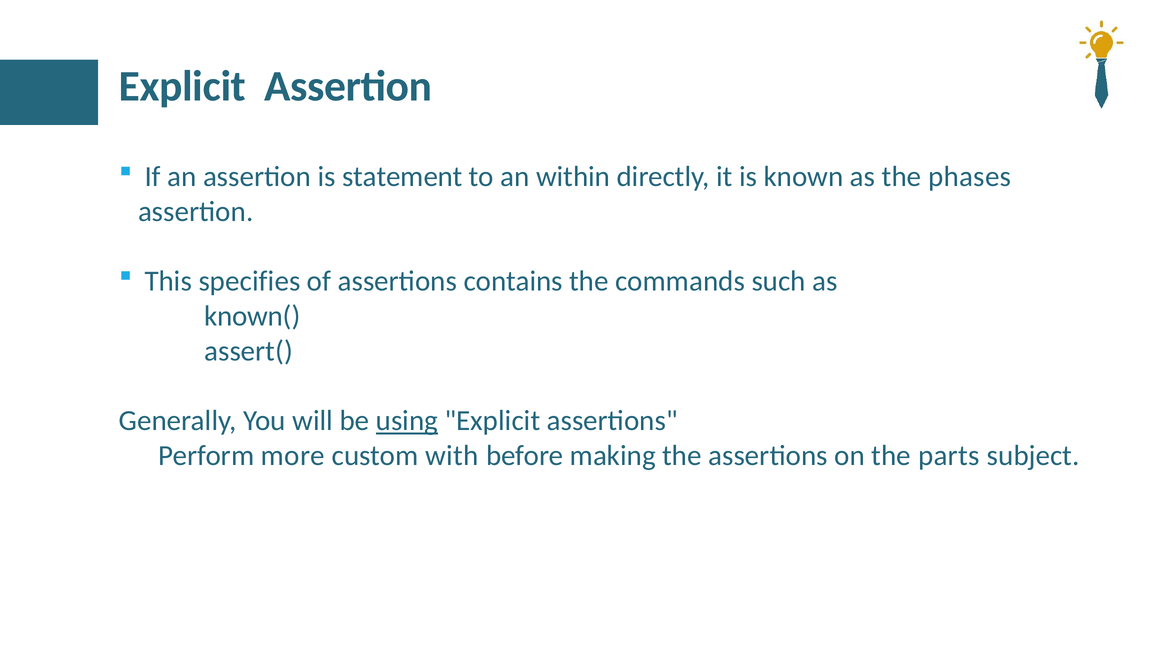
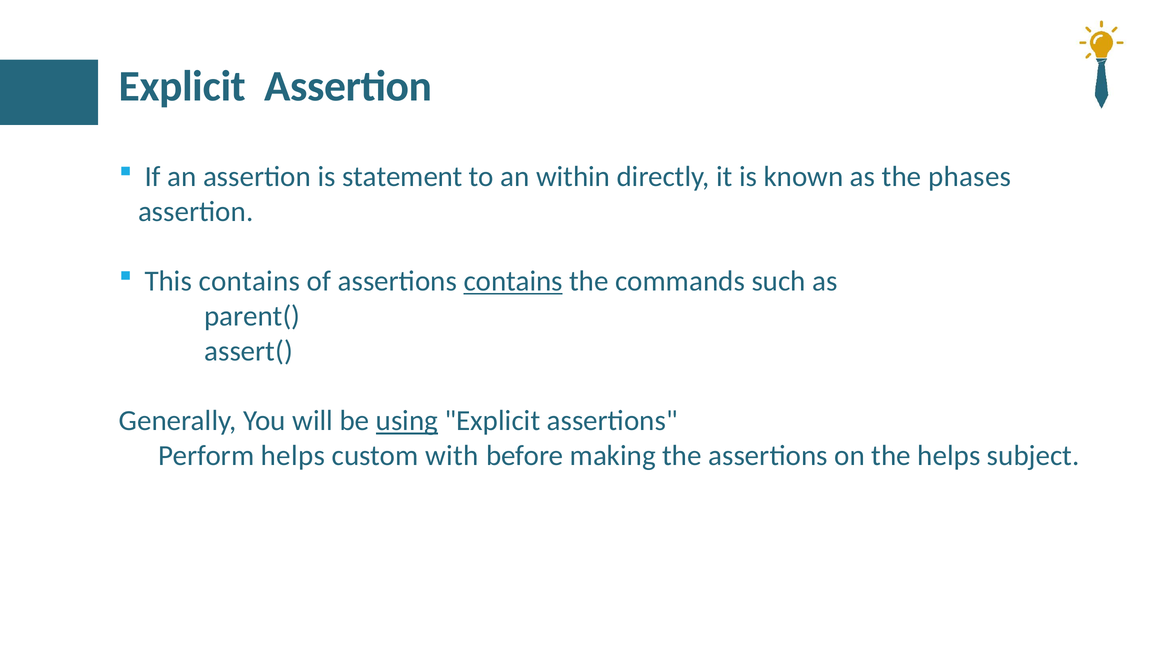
This specifies: specifies -> contains (249, 281)
contains underline: none -> present (513, 281)
known(: known( -> parent( (252, 316)
Perform more: more -> helps (293, 456)
the parts: parts -> helps (949, 456)
